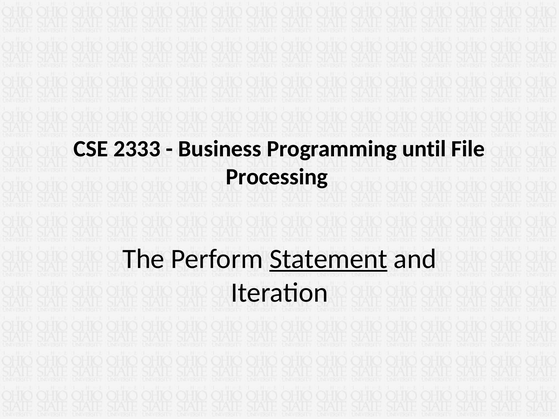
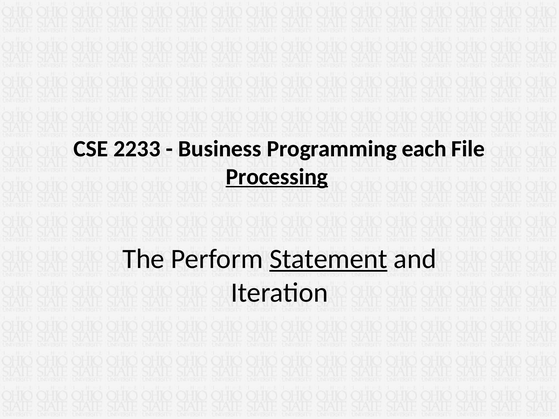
2333: 2333 -> 2233 (137, 149)
until: until -> each (424, 149)
Processing underline: none -> present (277, 177)
